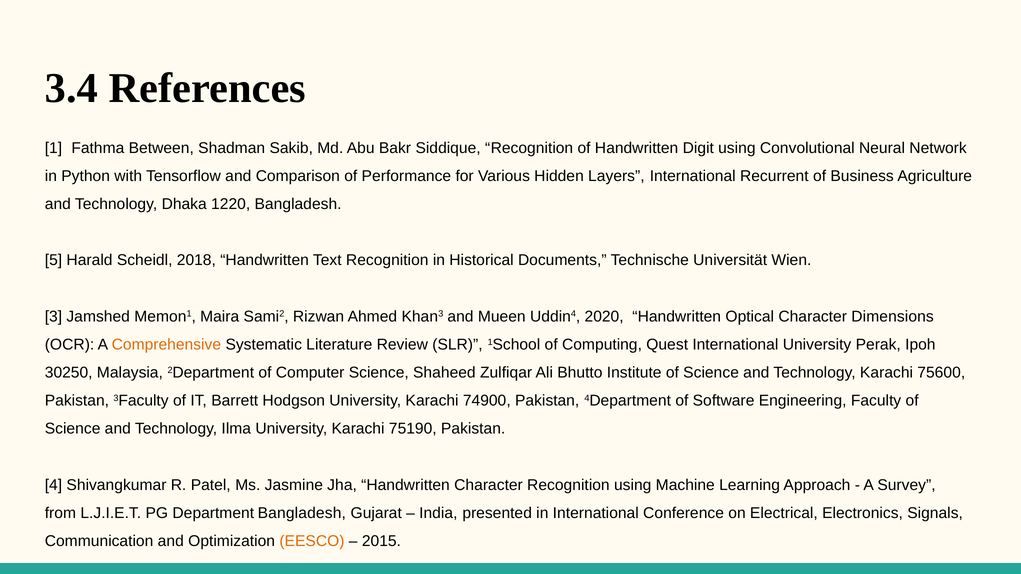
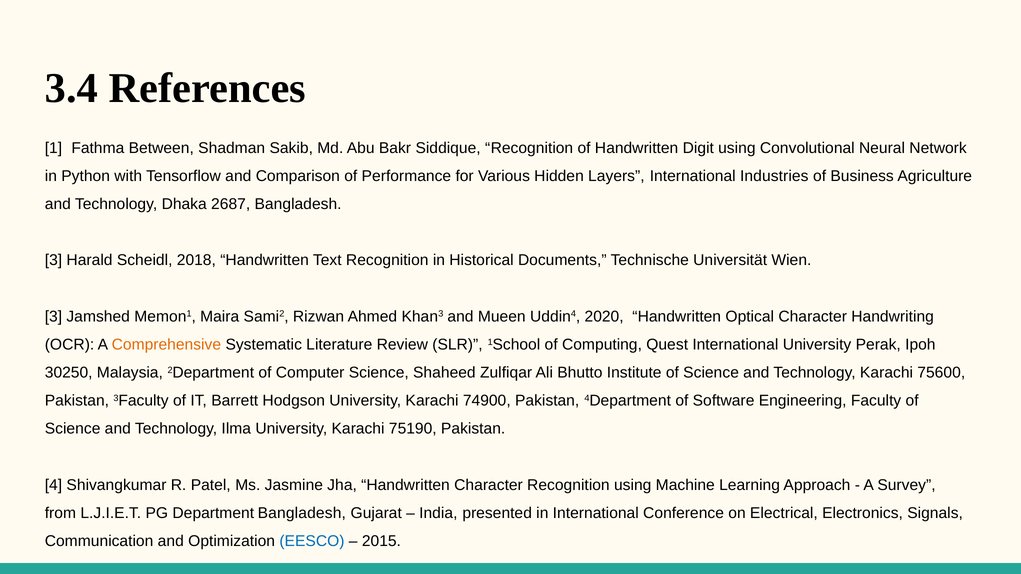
Recurrent: Recurrent -> Industries (774, 176)
1220: 1220 -> 2687 (231, 204)
5: 5 -> 3 (53, 260)
Dimensions: Dimensions -> Handwriting (893, 317)
EESCO colour: orange -> blue (312, 541)
